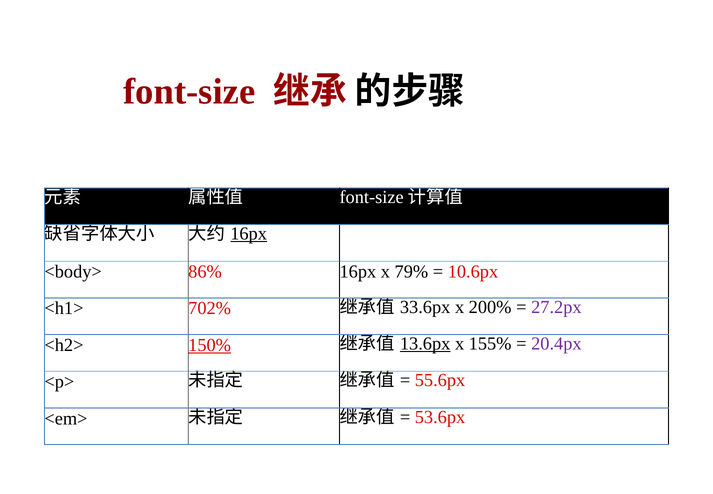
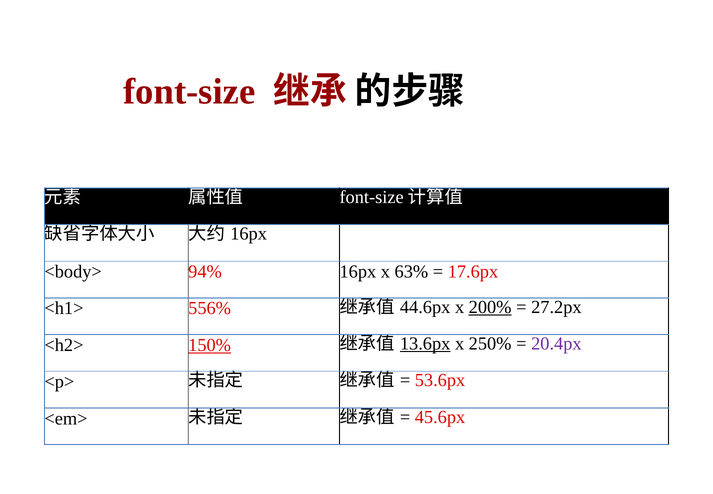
16px underline: present -> none (249, 234)
86%: 86% -> 94% (205, 272)
79%: 79% -> 63% (411, 272)
10.6px: 10.6px -> 17.6px (473, 272)
702%: 702% -> 556% (210, 308)
33.6px: 33.6px -> 44.6px (425, 307)
200% underline: none -> present (490, 307)
27.2px colour: purple -> black (556, 307)
155%: 155% -> 250% (490, 344)
55.6px: 55.6px -> 53.6px (440, 380)
53.6px: 53.6px -> 45.6px (440, 417)
